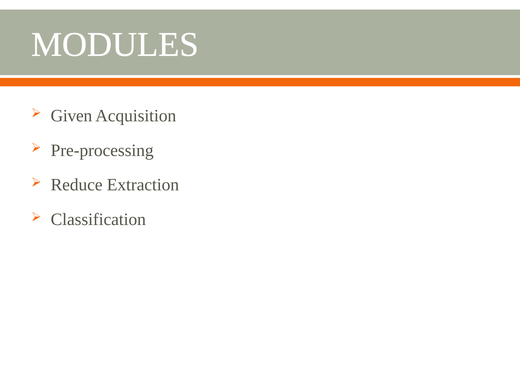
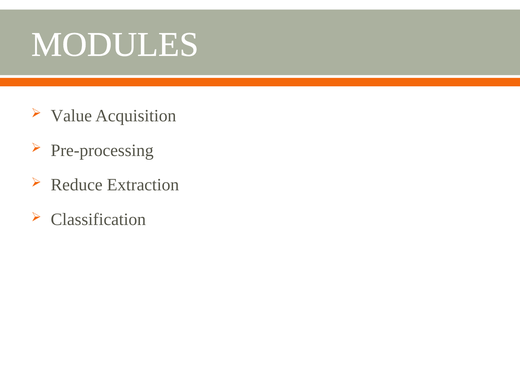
Given: Given -> Value (71, 116)
